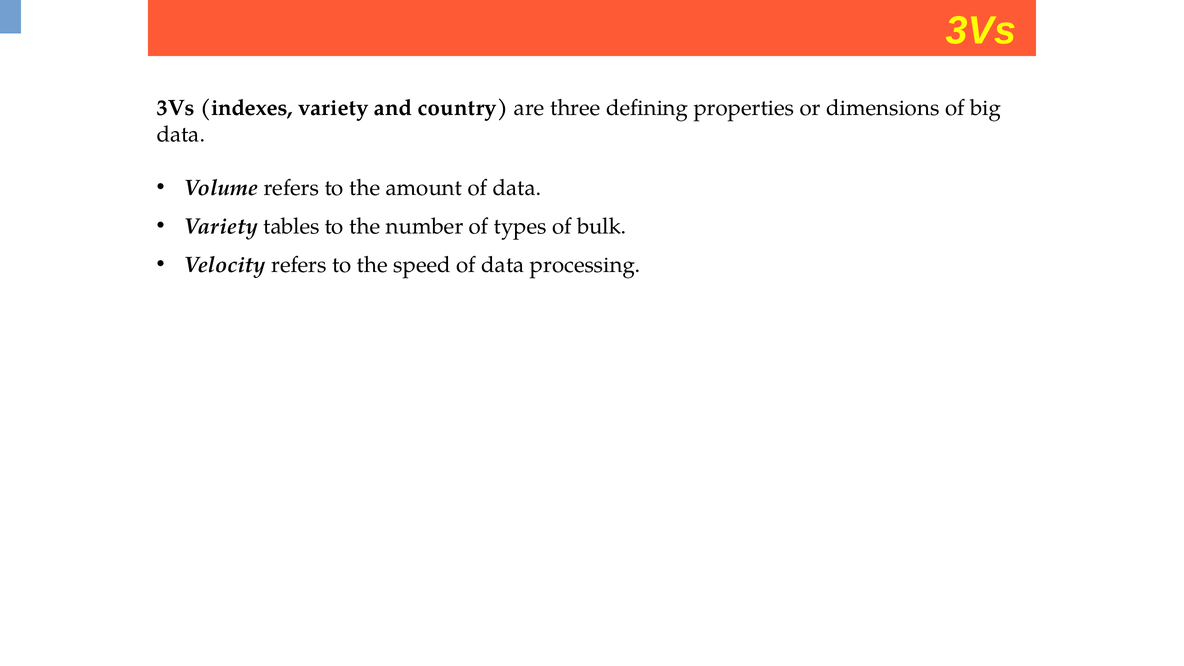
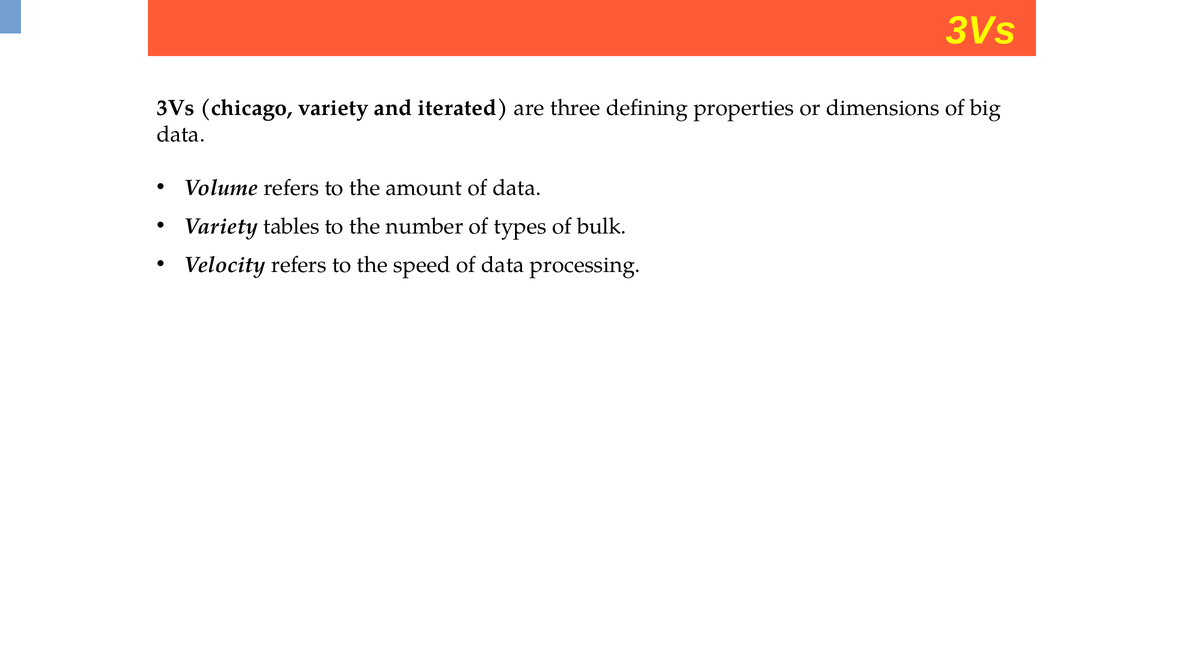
indexes: indexes -> chicago (247, 108)
country: country -> iterated (463, 108)
